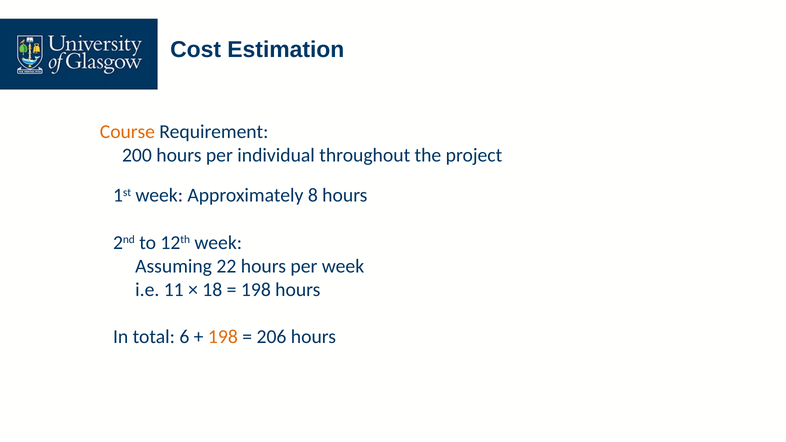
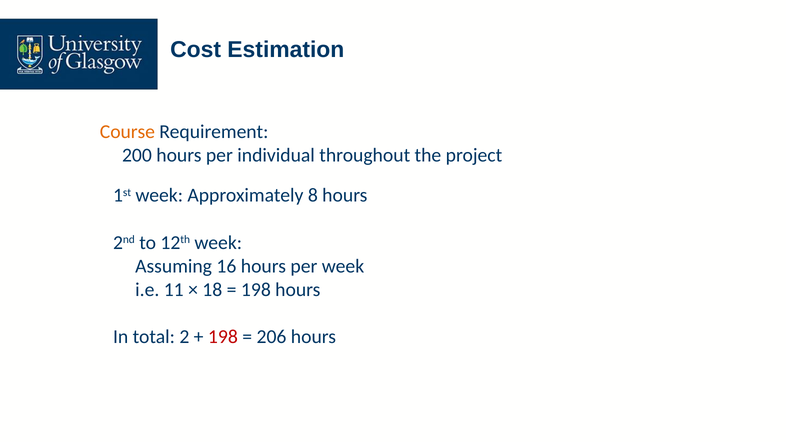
22: 22 -> 16 (226, 266)
6: 6 -> 2 (184, 337)
198 colour: orange -> red (223, 337)
